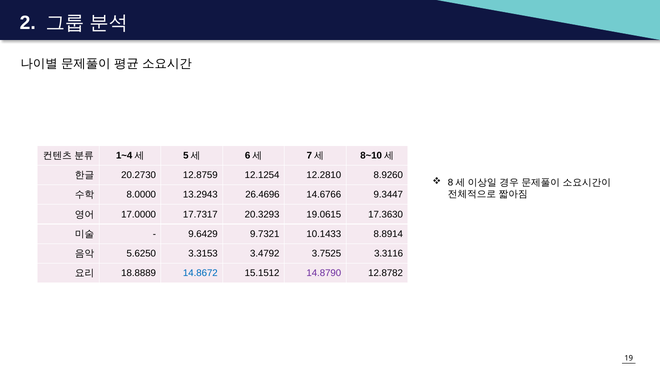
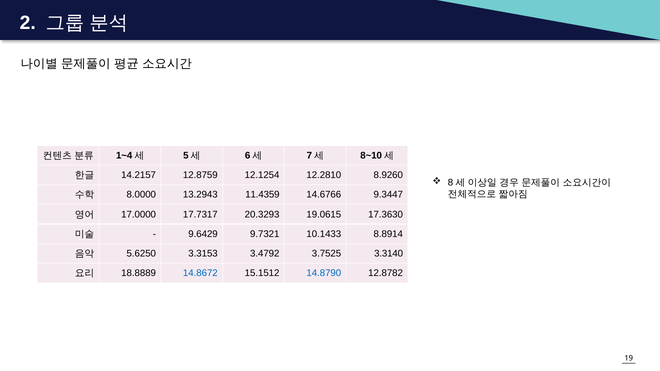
20.2730: 20.2730 -> 14.2157 (139, 175)
26.4696: 26.4696 -> 11.4359 (262, 195)
3.3116: 3.3116 -> 3.3140 (389, 254)
14.8790 colour: purple -> blue (324, 273)
